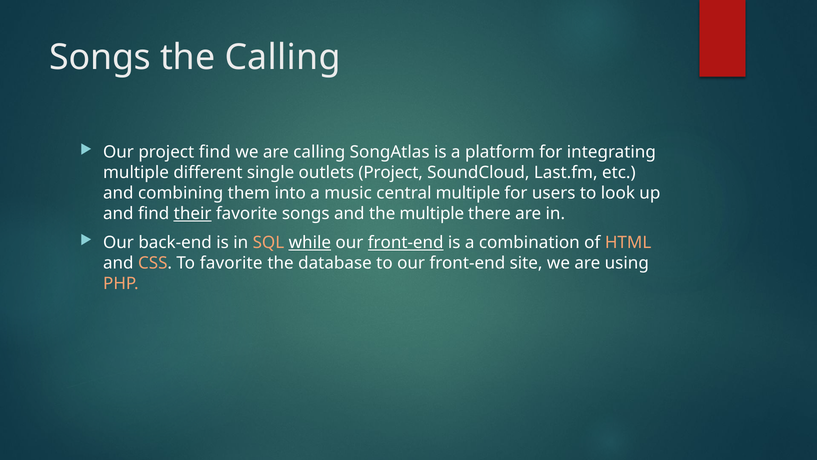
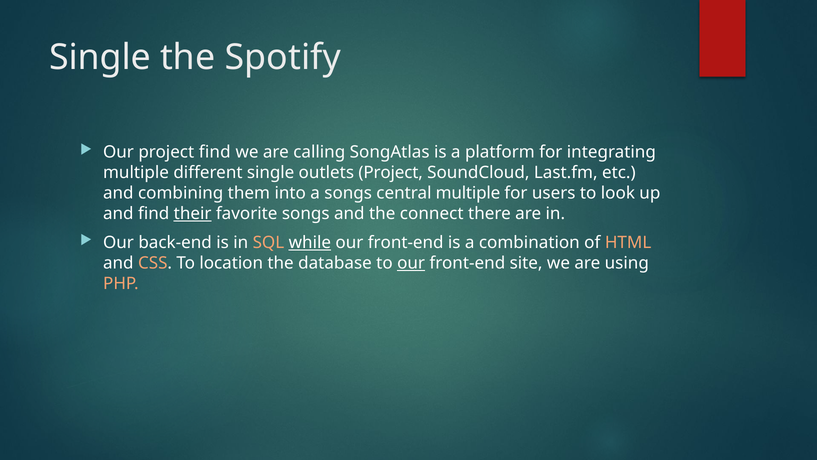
Songs: Songs -> Single (100, 57)
the Calling: Calling -> Spotify (283, 57)
a music: music -> songs (348, 193)
the multiple: multiple -> connect (432, 213)
front-end underline: present -> none (406, 242)
To favorite: favorite -> location (231, 263)
our underline: none -> present (411, 263)
